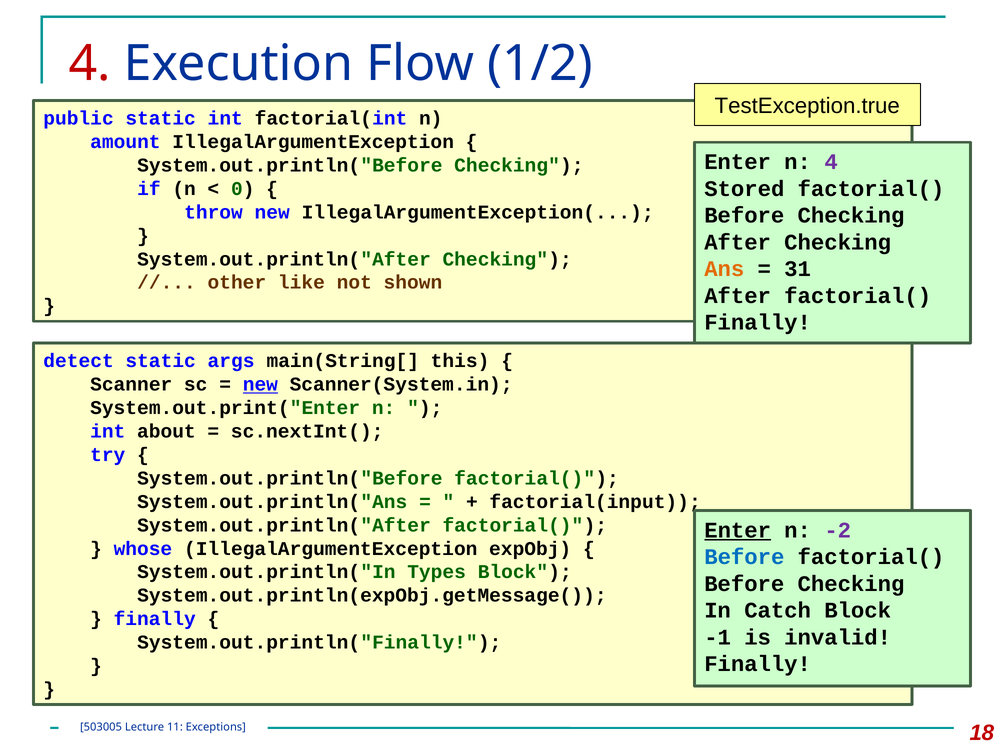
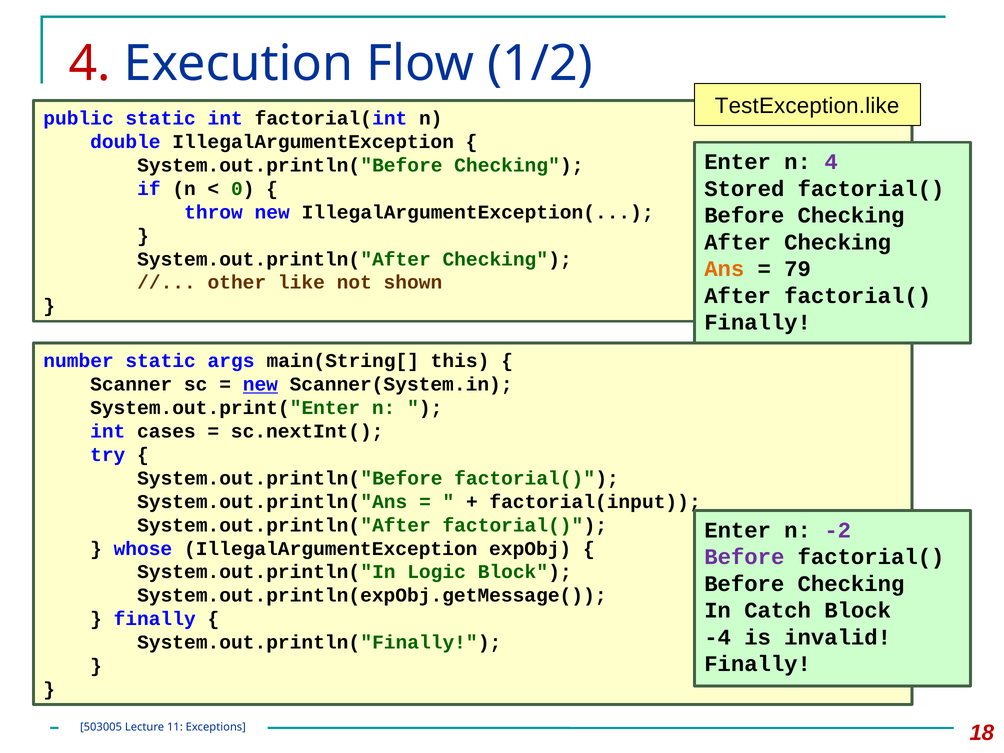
TestException.true: TestException.true -> TestException.like (807, 106)
amount: amount -> double (125, 142)
31: 31 -> 79 (798, 269)
detect: detect -> number (79, 361)
about: about -> cases (166, 431)
Enter underline: present -> none (738, 530)
Before colour: blue -> purple (744, 557)
Types: Types -> Logic (437, 572)
-1: -1 -> -4 (718, 637)
